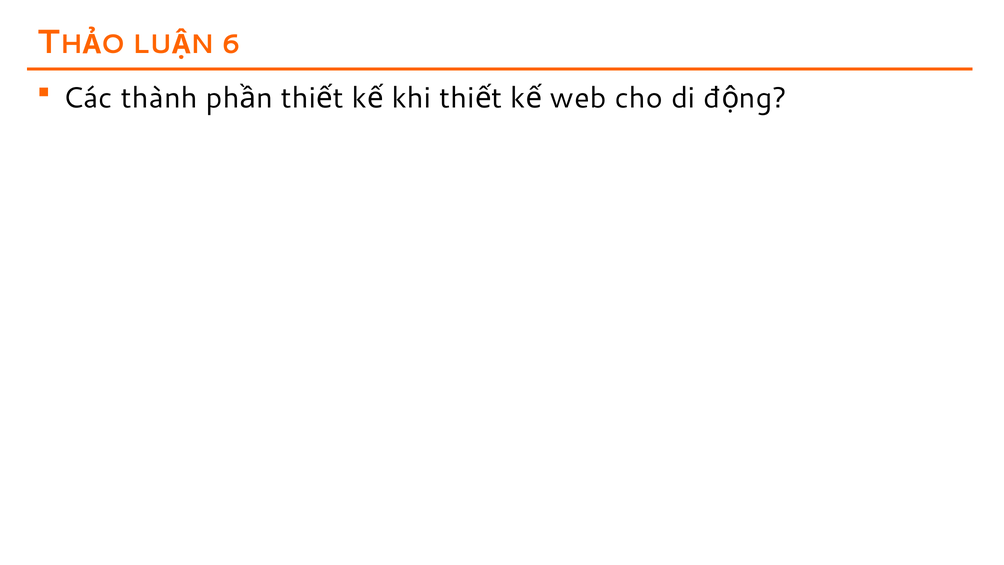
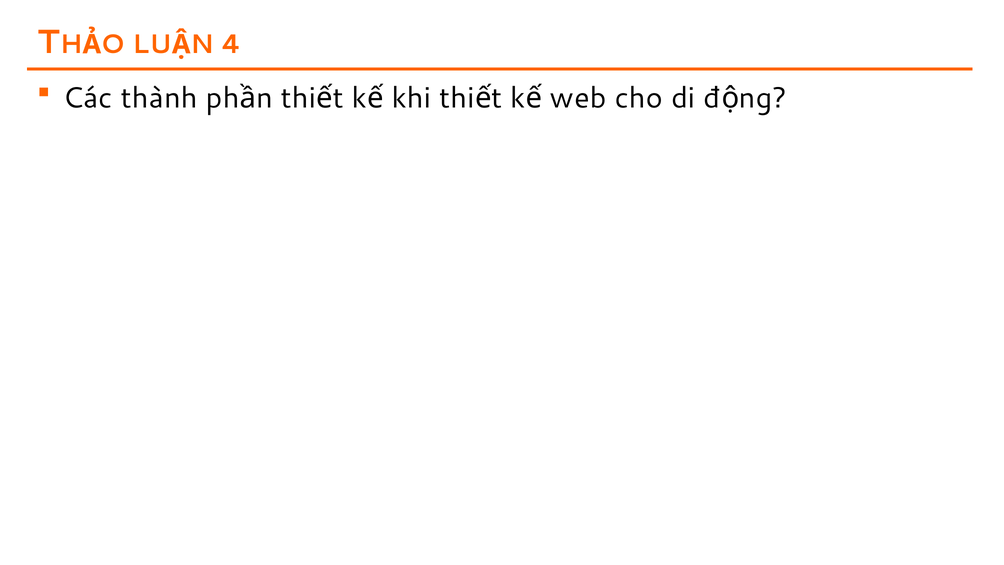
6: 6 -> 4 (231, 44)
